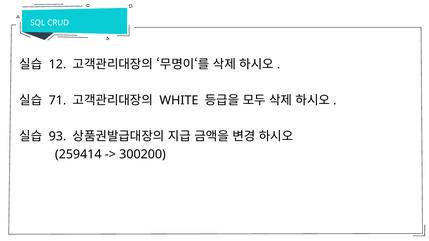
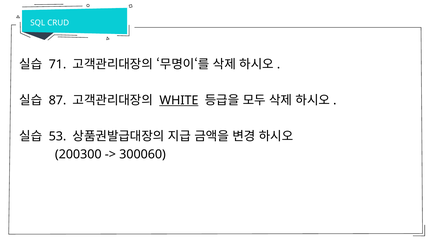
12: 12 -> 71 (57, 65)
71: 71 -> 87 (57, 101)
WHITE underline: none -> present (179, 101)
93: 93 -> 53 (57, 137)
259414: 259414 -> 200300 (78, 155)
300200: 300200 -> 300060 (143, 155)
